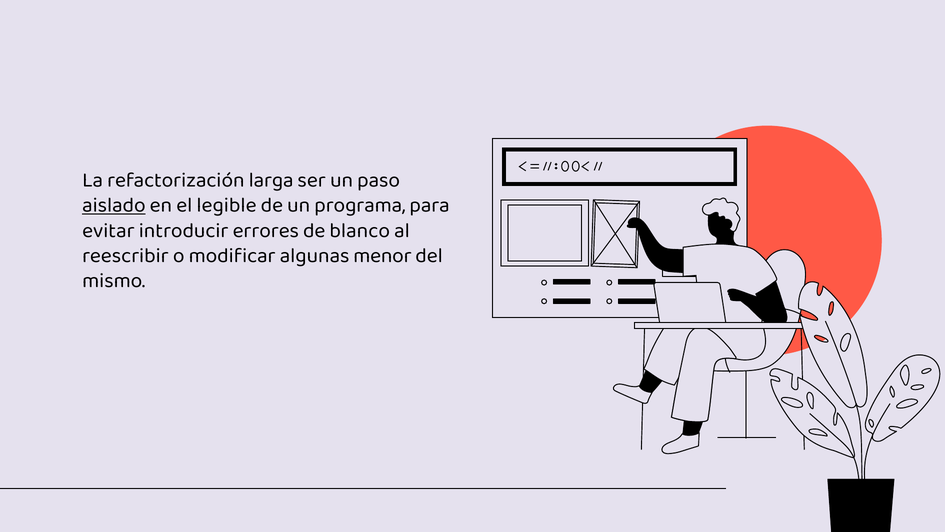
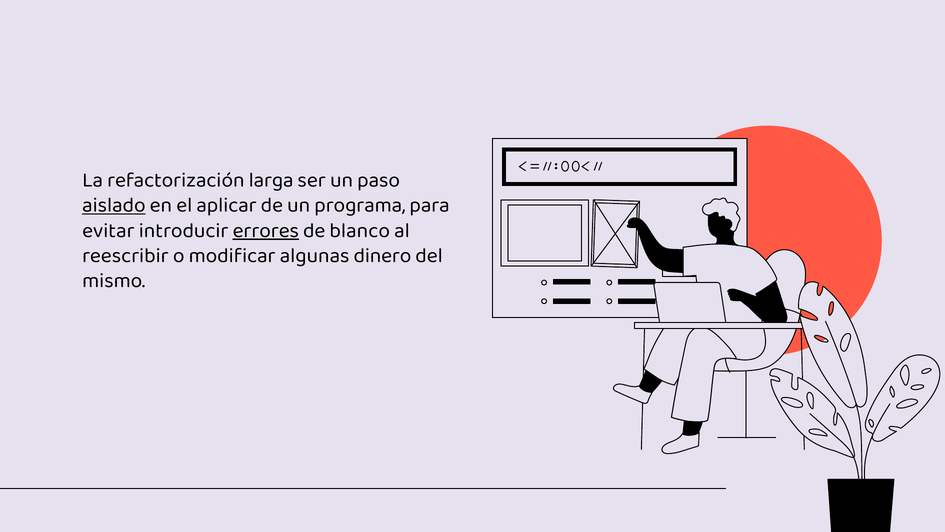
legible: legible -> aplicar (227, 205)
errores underline: none -> present (266, 230)
menor: menor -> dinero (382, 255)
